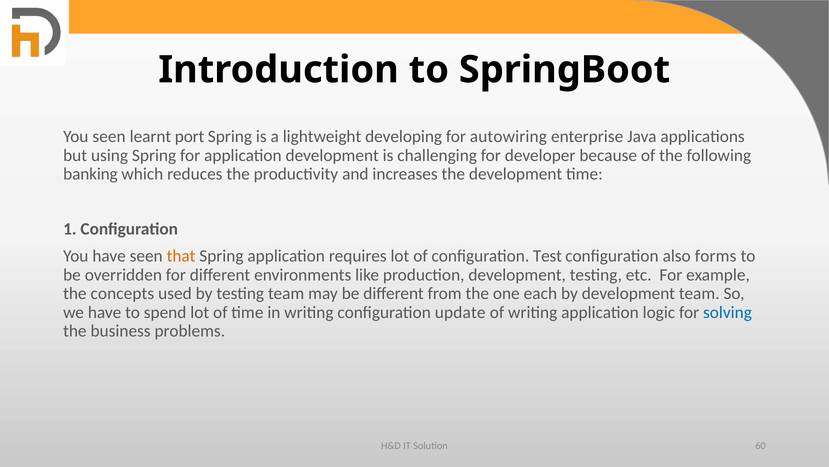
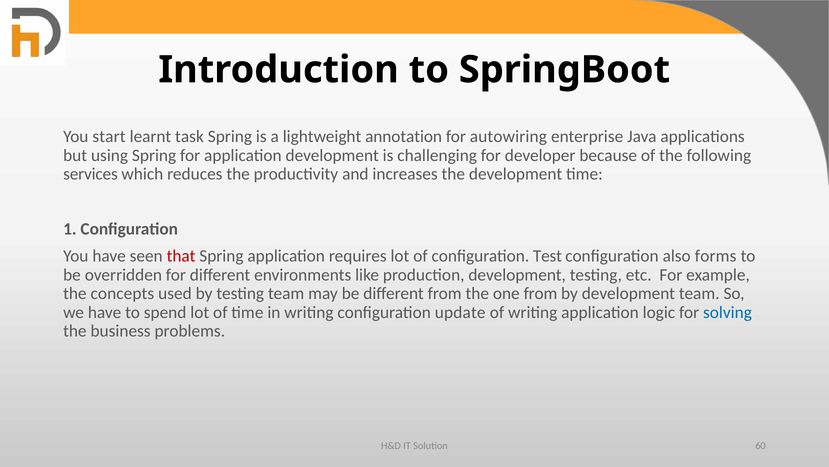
You seen: seen -> start (109, 136)
port: port -> task (189, 136)
developing: developing -> annotation (404, 136)
banking: banking -> services (90, 174)
that colour: orange -> red (181, 256)
one each: each -> from (540, 293)
